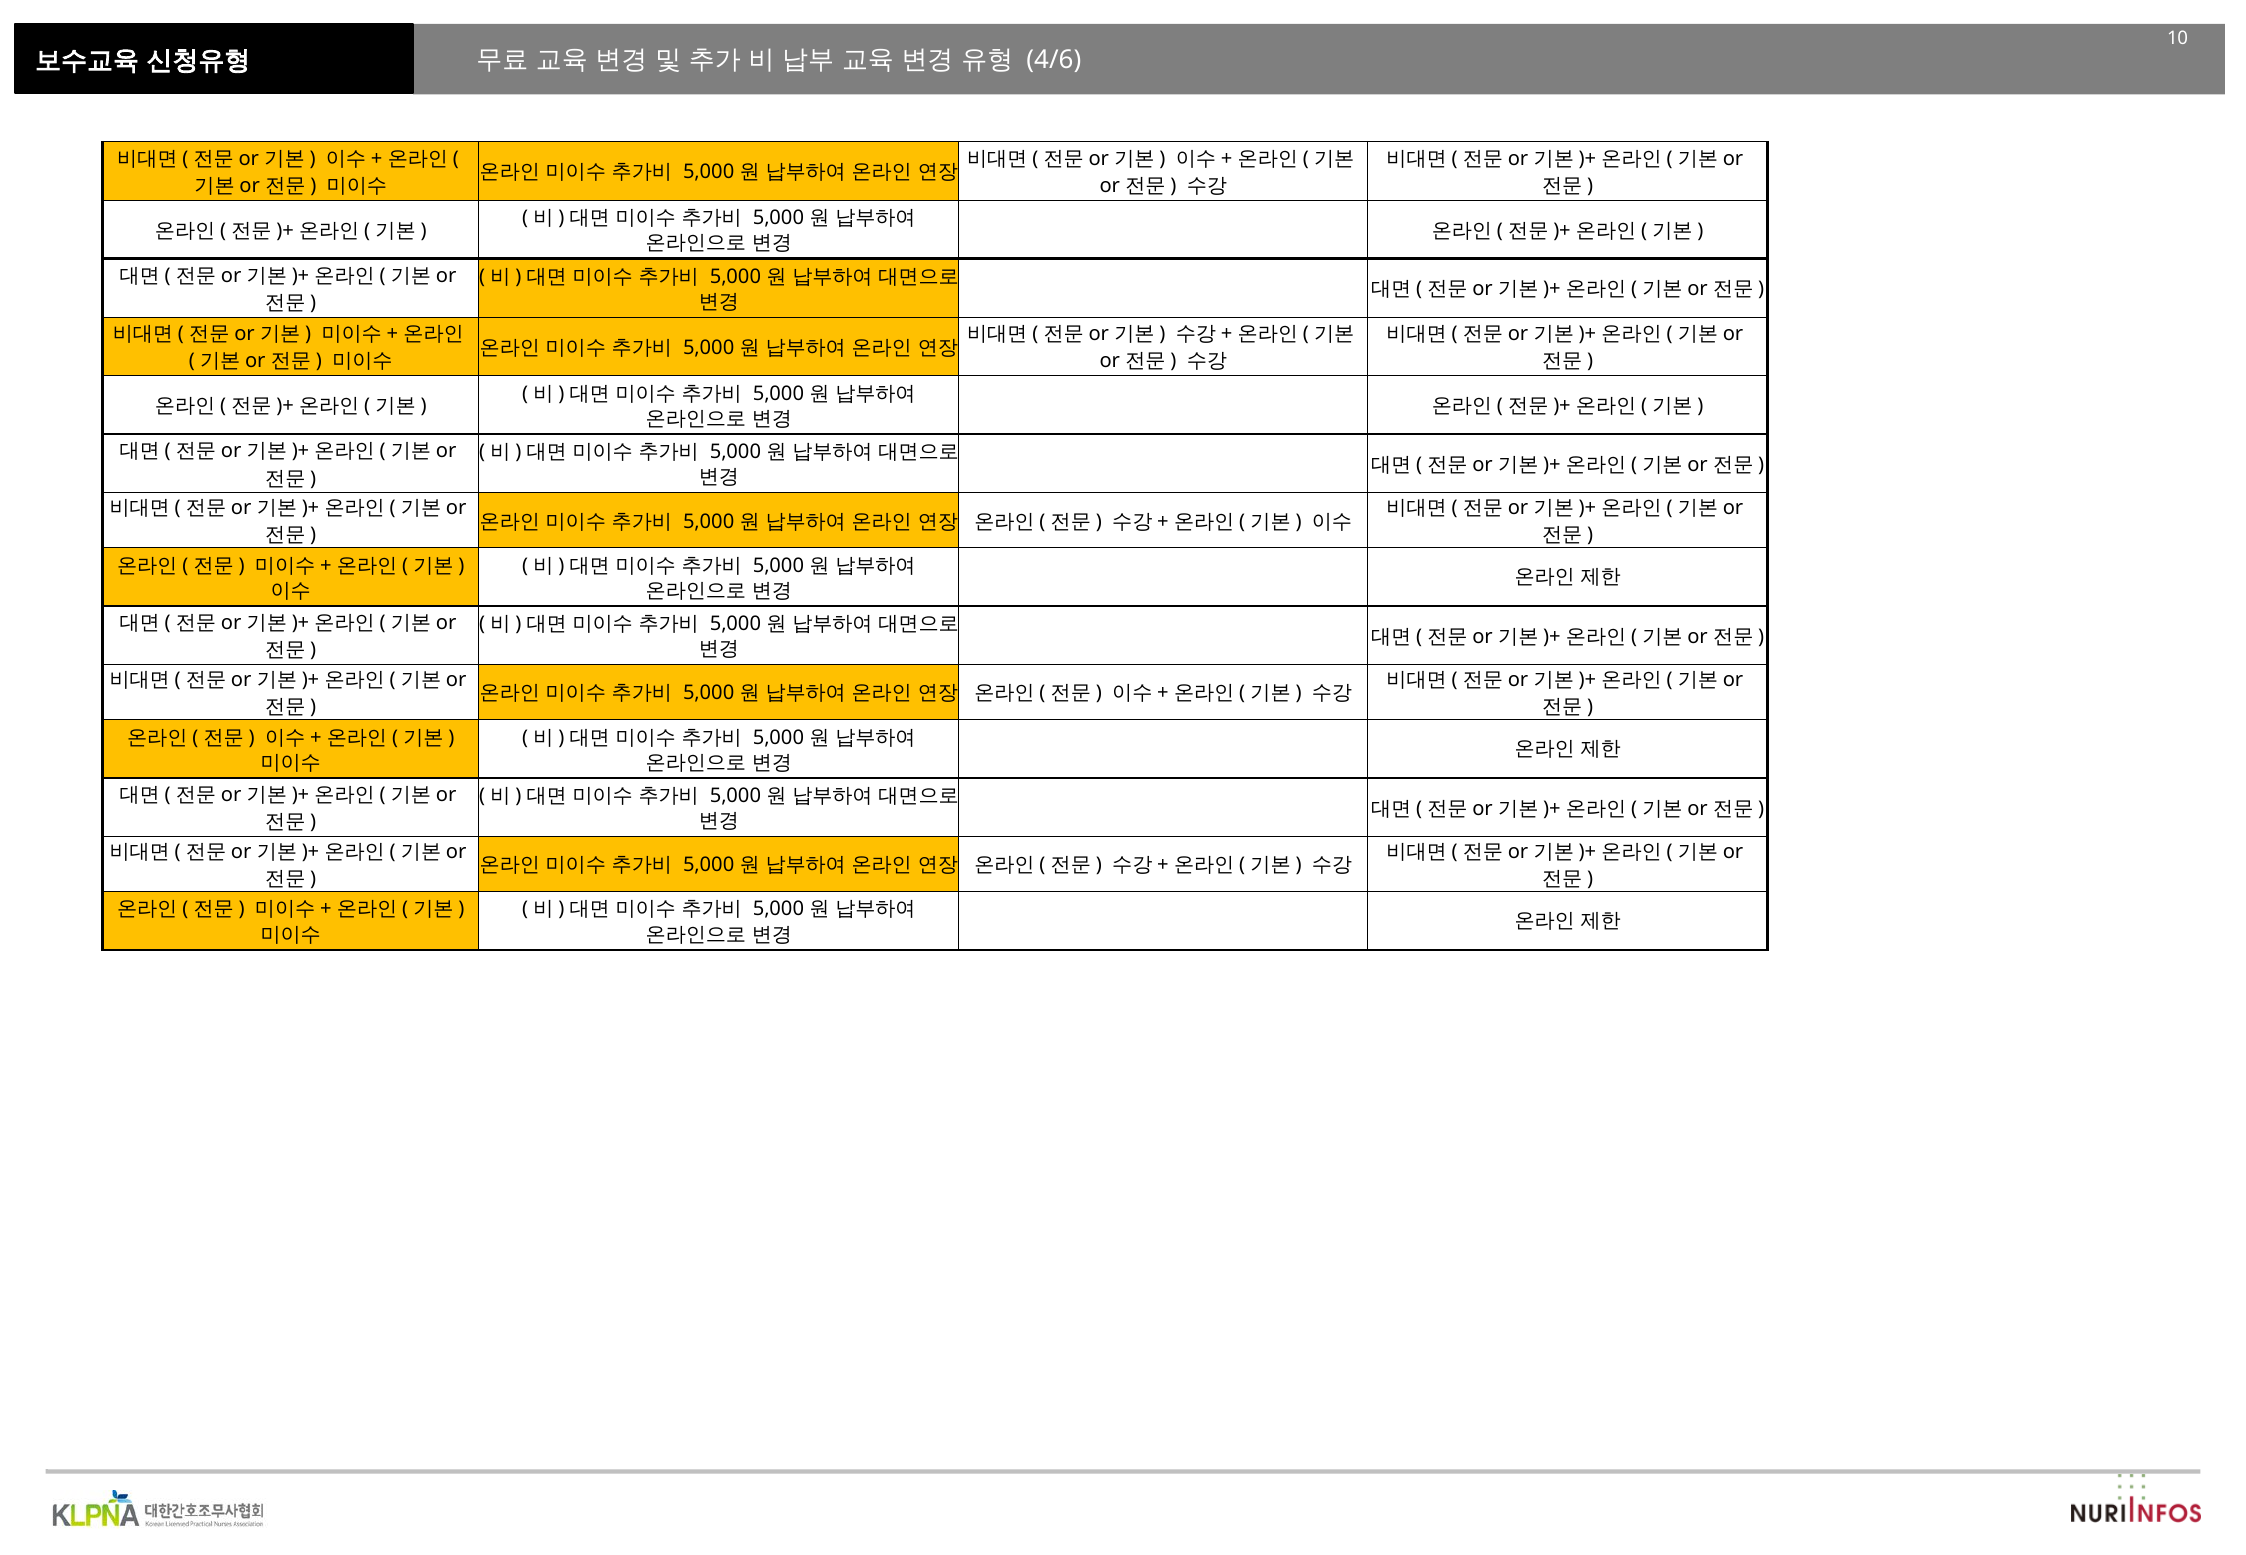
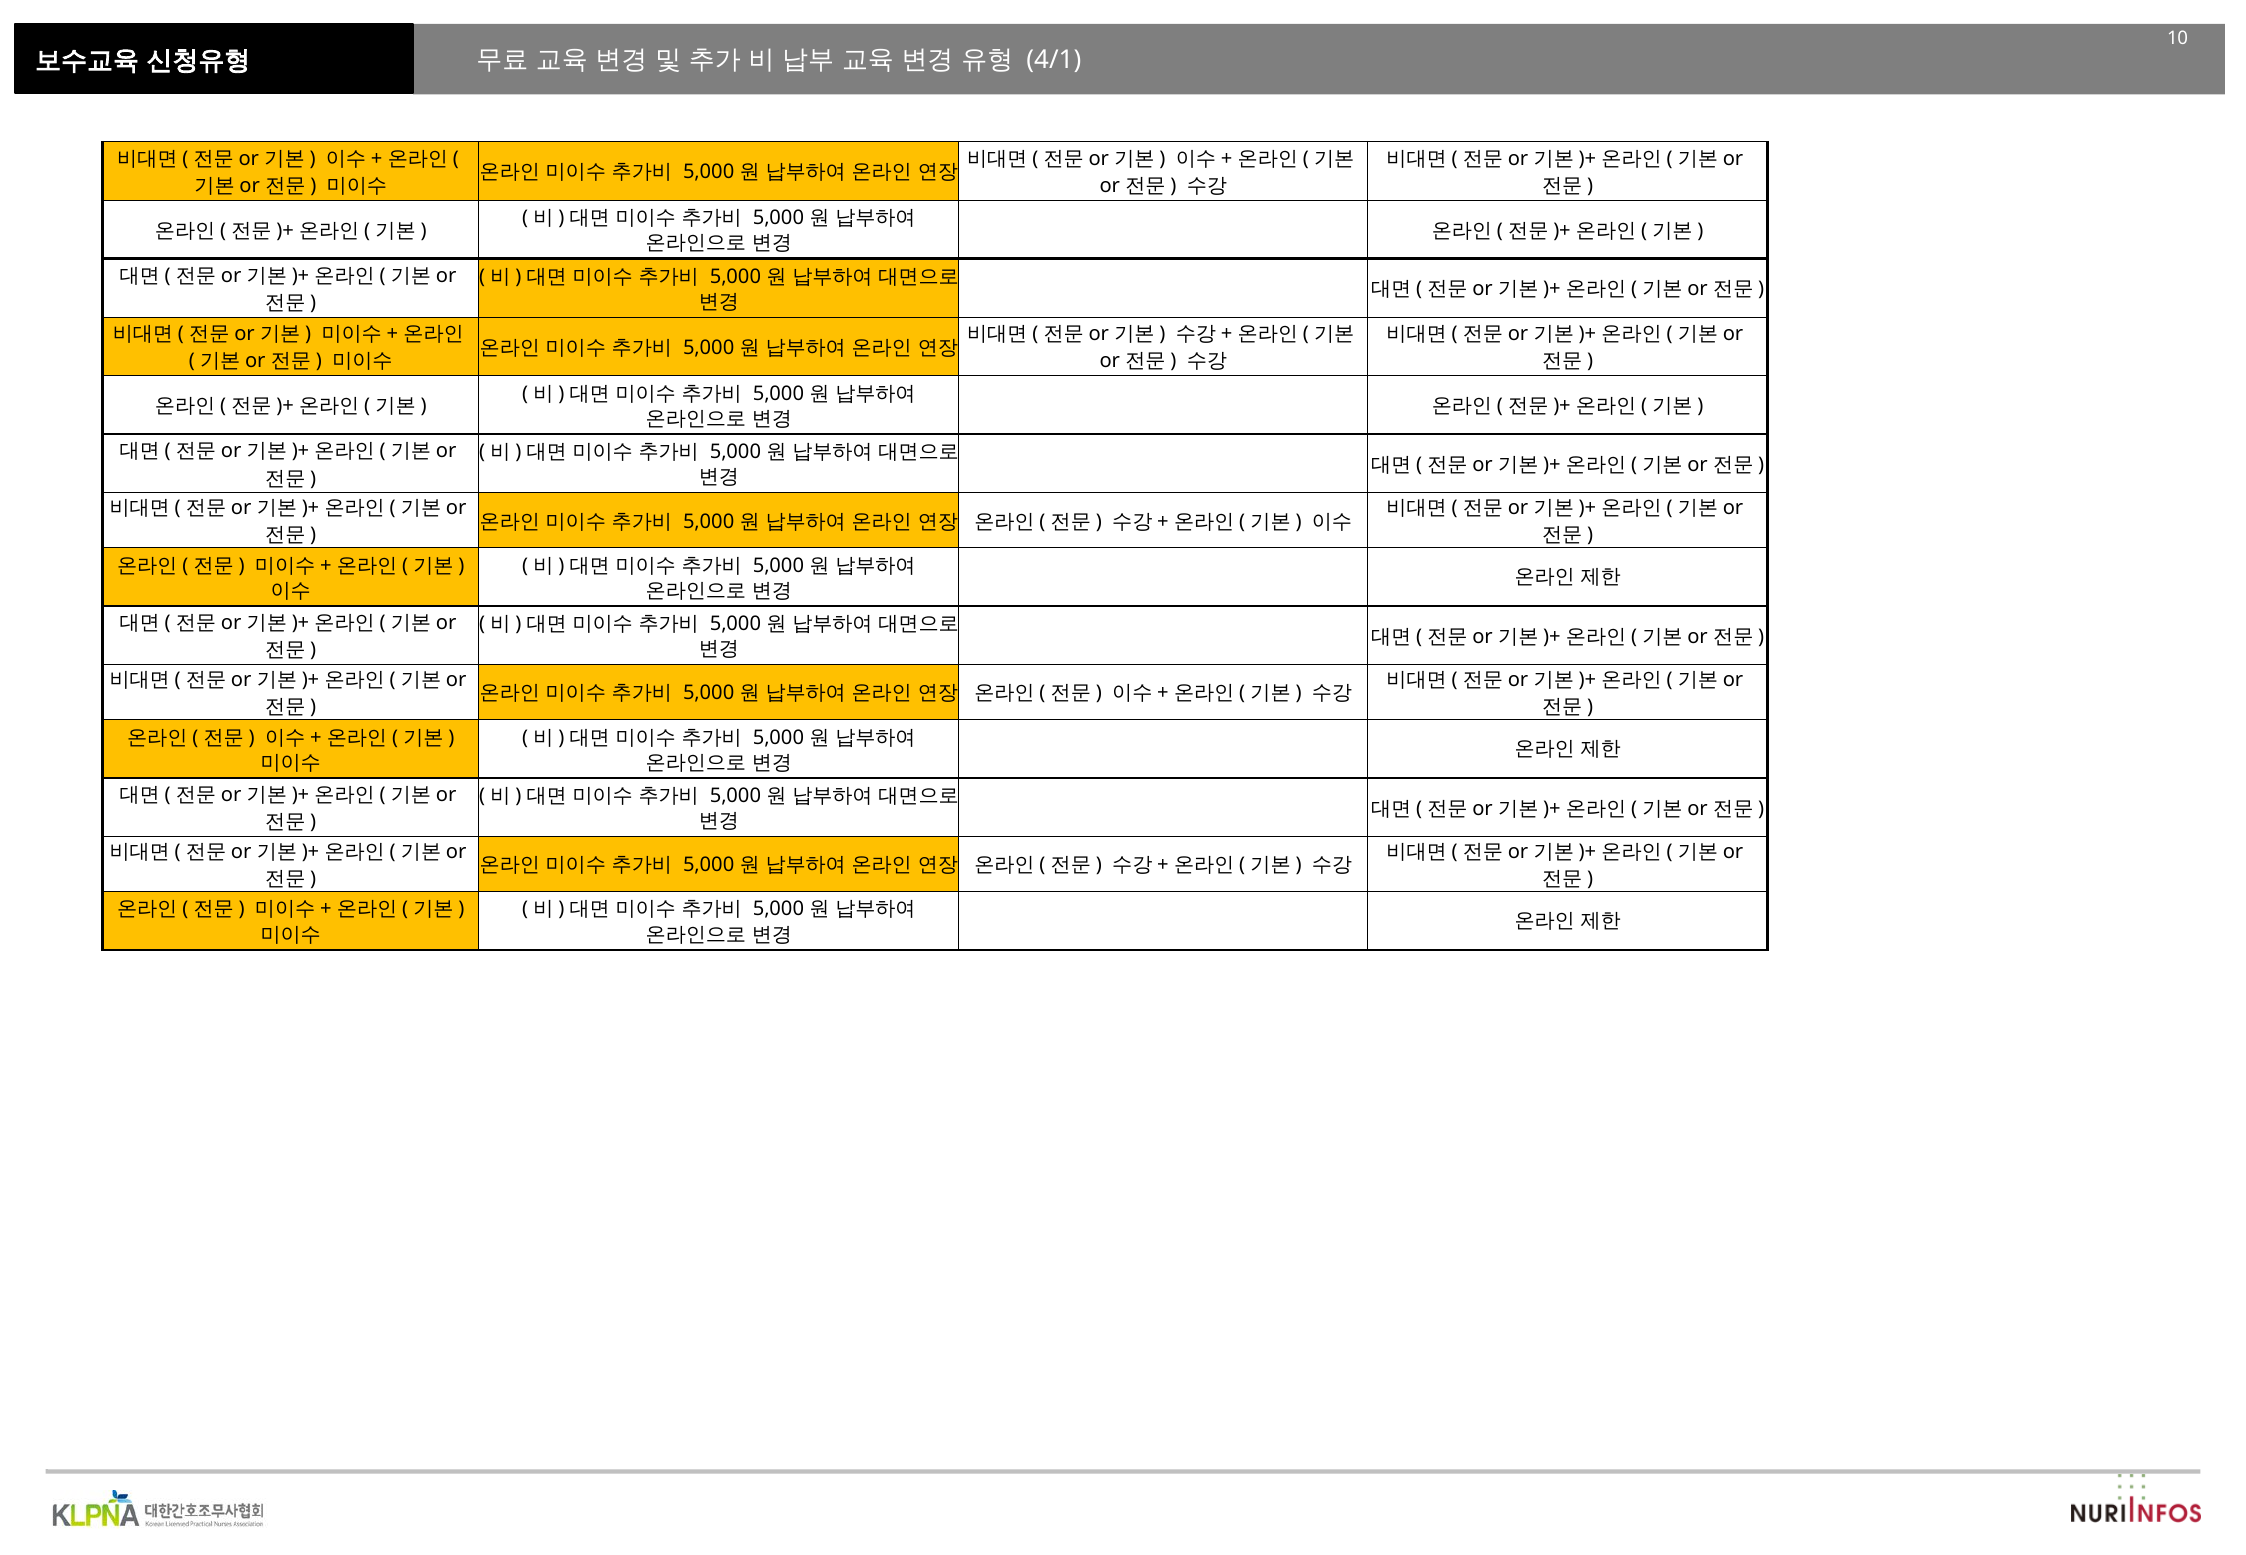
4/6: 4/6 -> 4/1 (1054, 60)
